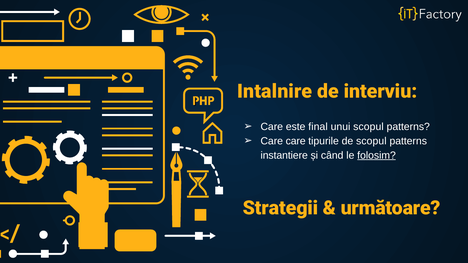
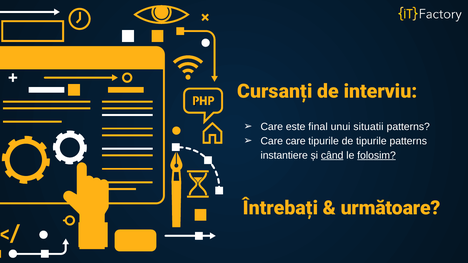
Intalnire: Intalnire -> Cursanți (275, 91)
unui scopul: scopul -> situatii (368, 127)
de scopul: scopul -> tipurile (371, 141)
când underline: none -> present (332, 155)
Strategii: Strategii -> Întrebați (280, 208)
